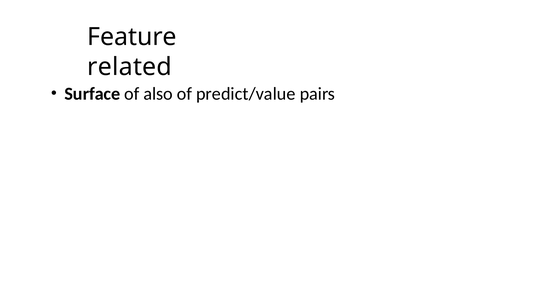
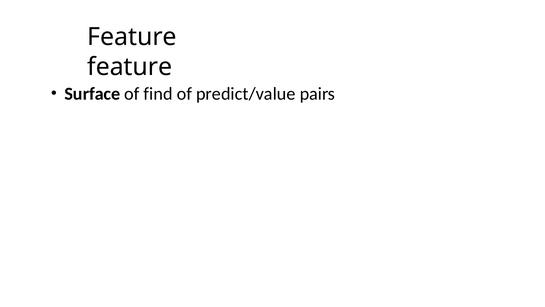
related: related -> feature (130, 67)
also: also -> find (158, 94)
